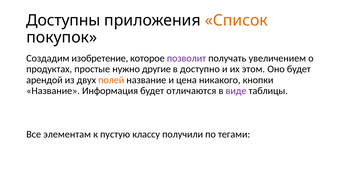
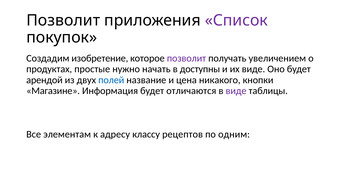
Доступны: Доступны -> Позволит (63, 20)
Список colour: orange -> purple (236, 20)
другие: другие -> начать (156, 69)
доступно: доступно -> доступны (200, 69)
их этом: этом -> виде (253, 69)
полей colour: orange -> blue (111, 80)
Название: Название -> Магазине (53, 91)
пустую: пустую -> адресу (115, 134)
получили: получили -> рецептов (183, 134)
тегами: тегами -> одним (234, 134)
